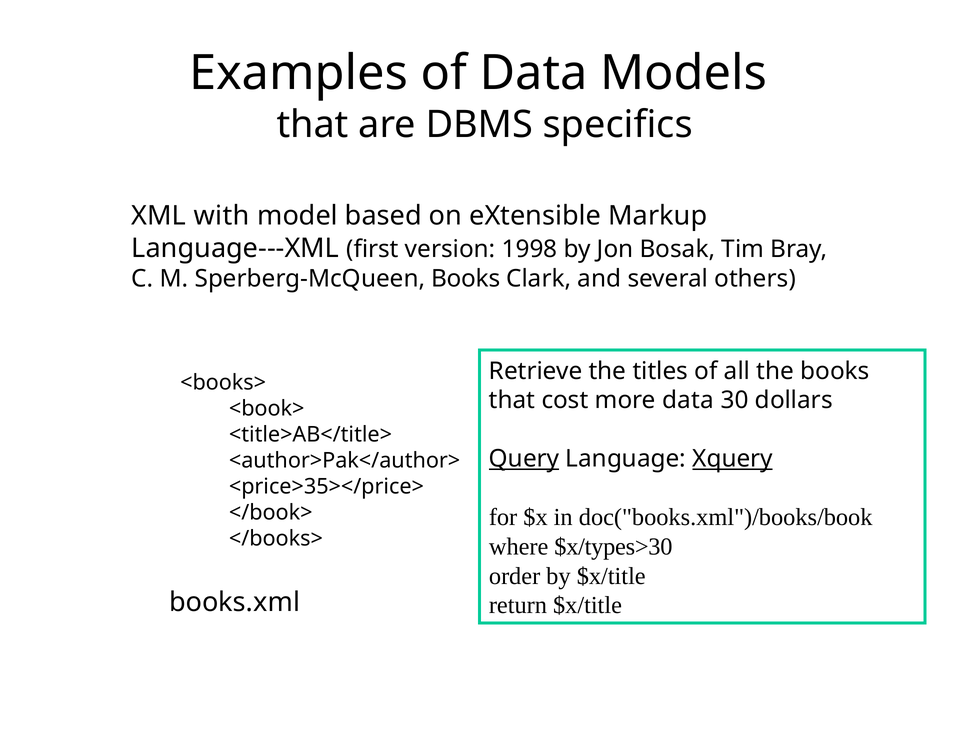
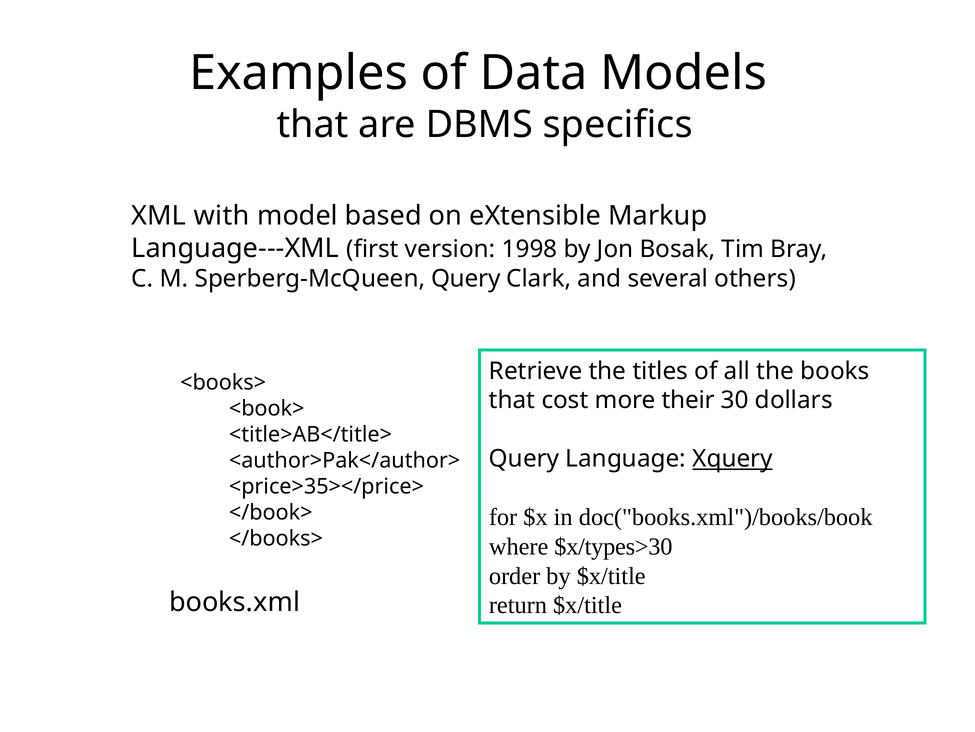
Sperberg-McQueen Books: Books -> Query (466, 279)
more data: data -> their (688, 400)
Query underline: present -> none (524, 458)
